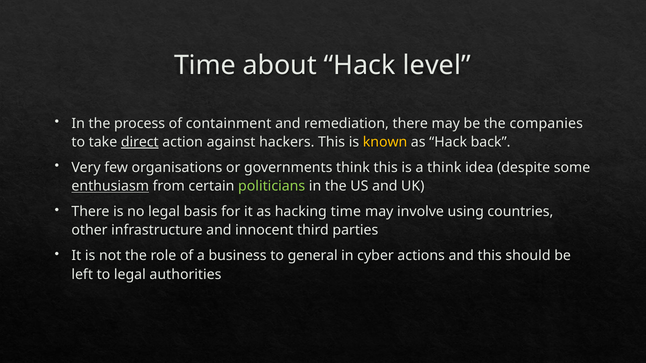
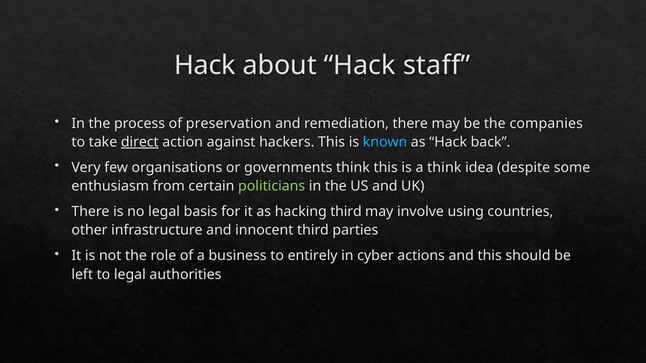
Time: Time -> Hack (205, 65)
level: level -> staff (437, 65)
containment: containment -> preservation (229, 124)
known colour: yellow -> light blue (385, 142)
enthusiasm underline: present -> none (110, 186)
hacking time: time -> third (346, 212)
general: general -> entirely (313, 256)
